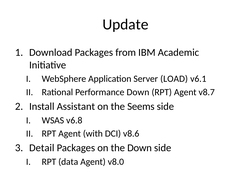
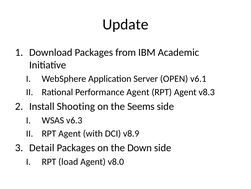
LOAD: LOAD -> OPEN (174, 79)
Performance Down: Down -> Agent (138, 92)
v8.7: v8.7 -> v8.3 (207, 92)
Assistant: Assistant -> Shooting (76, 106)
v6.8: v6.8 -> v6.3 (74, 120)
v8.6: v8.6 -> v8.9 (131, 133)
data: data -> load (68, 161)
